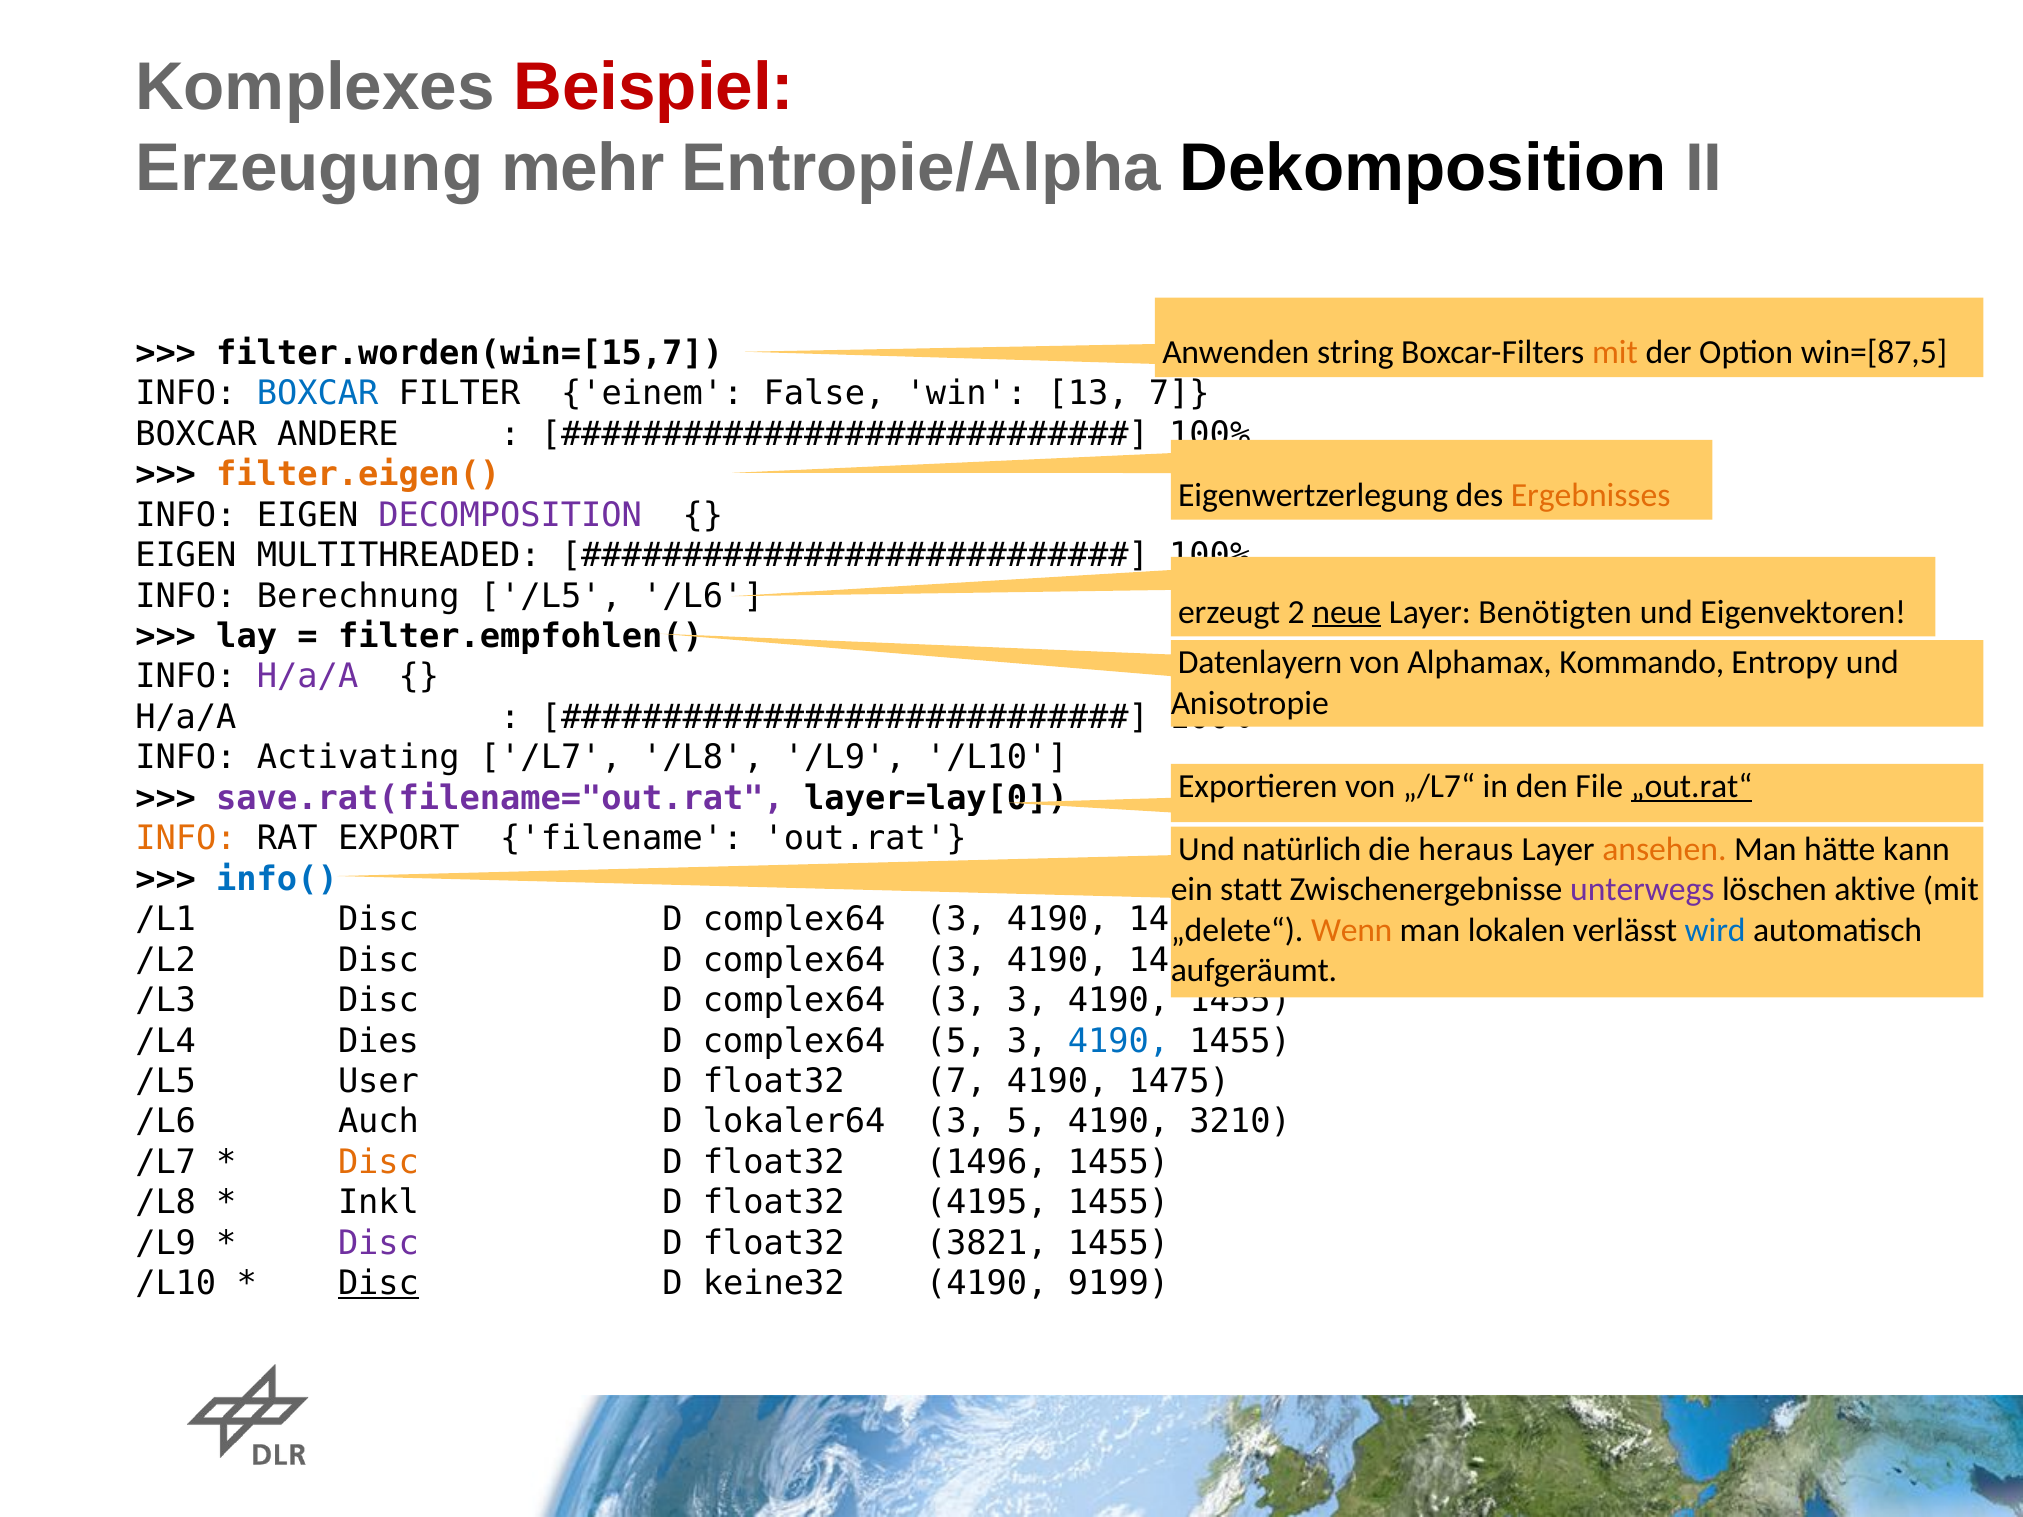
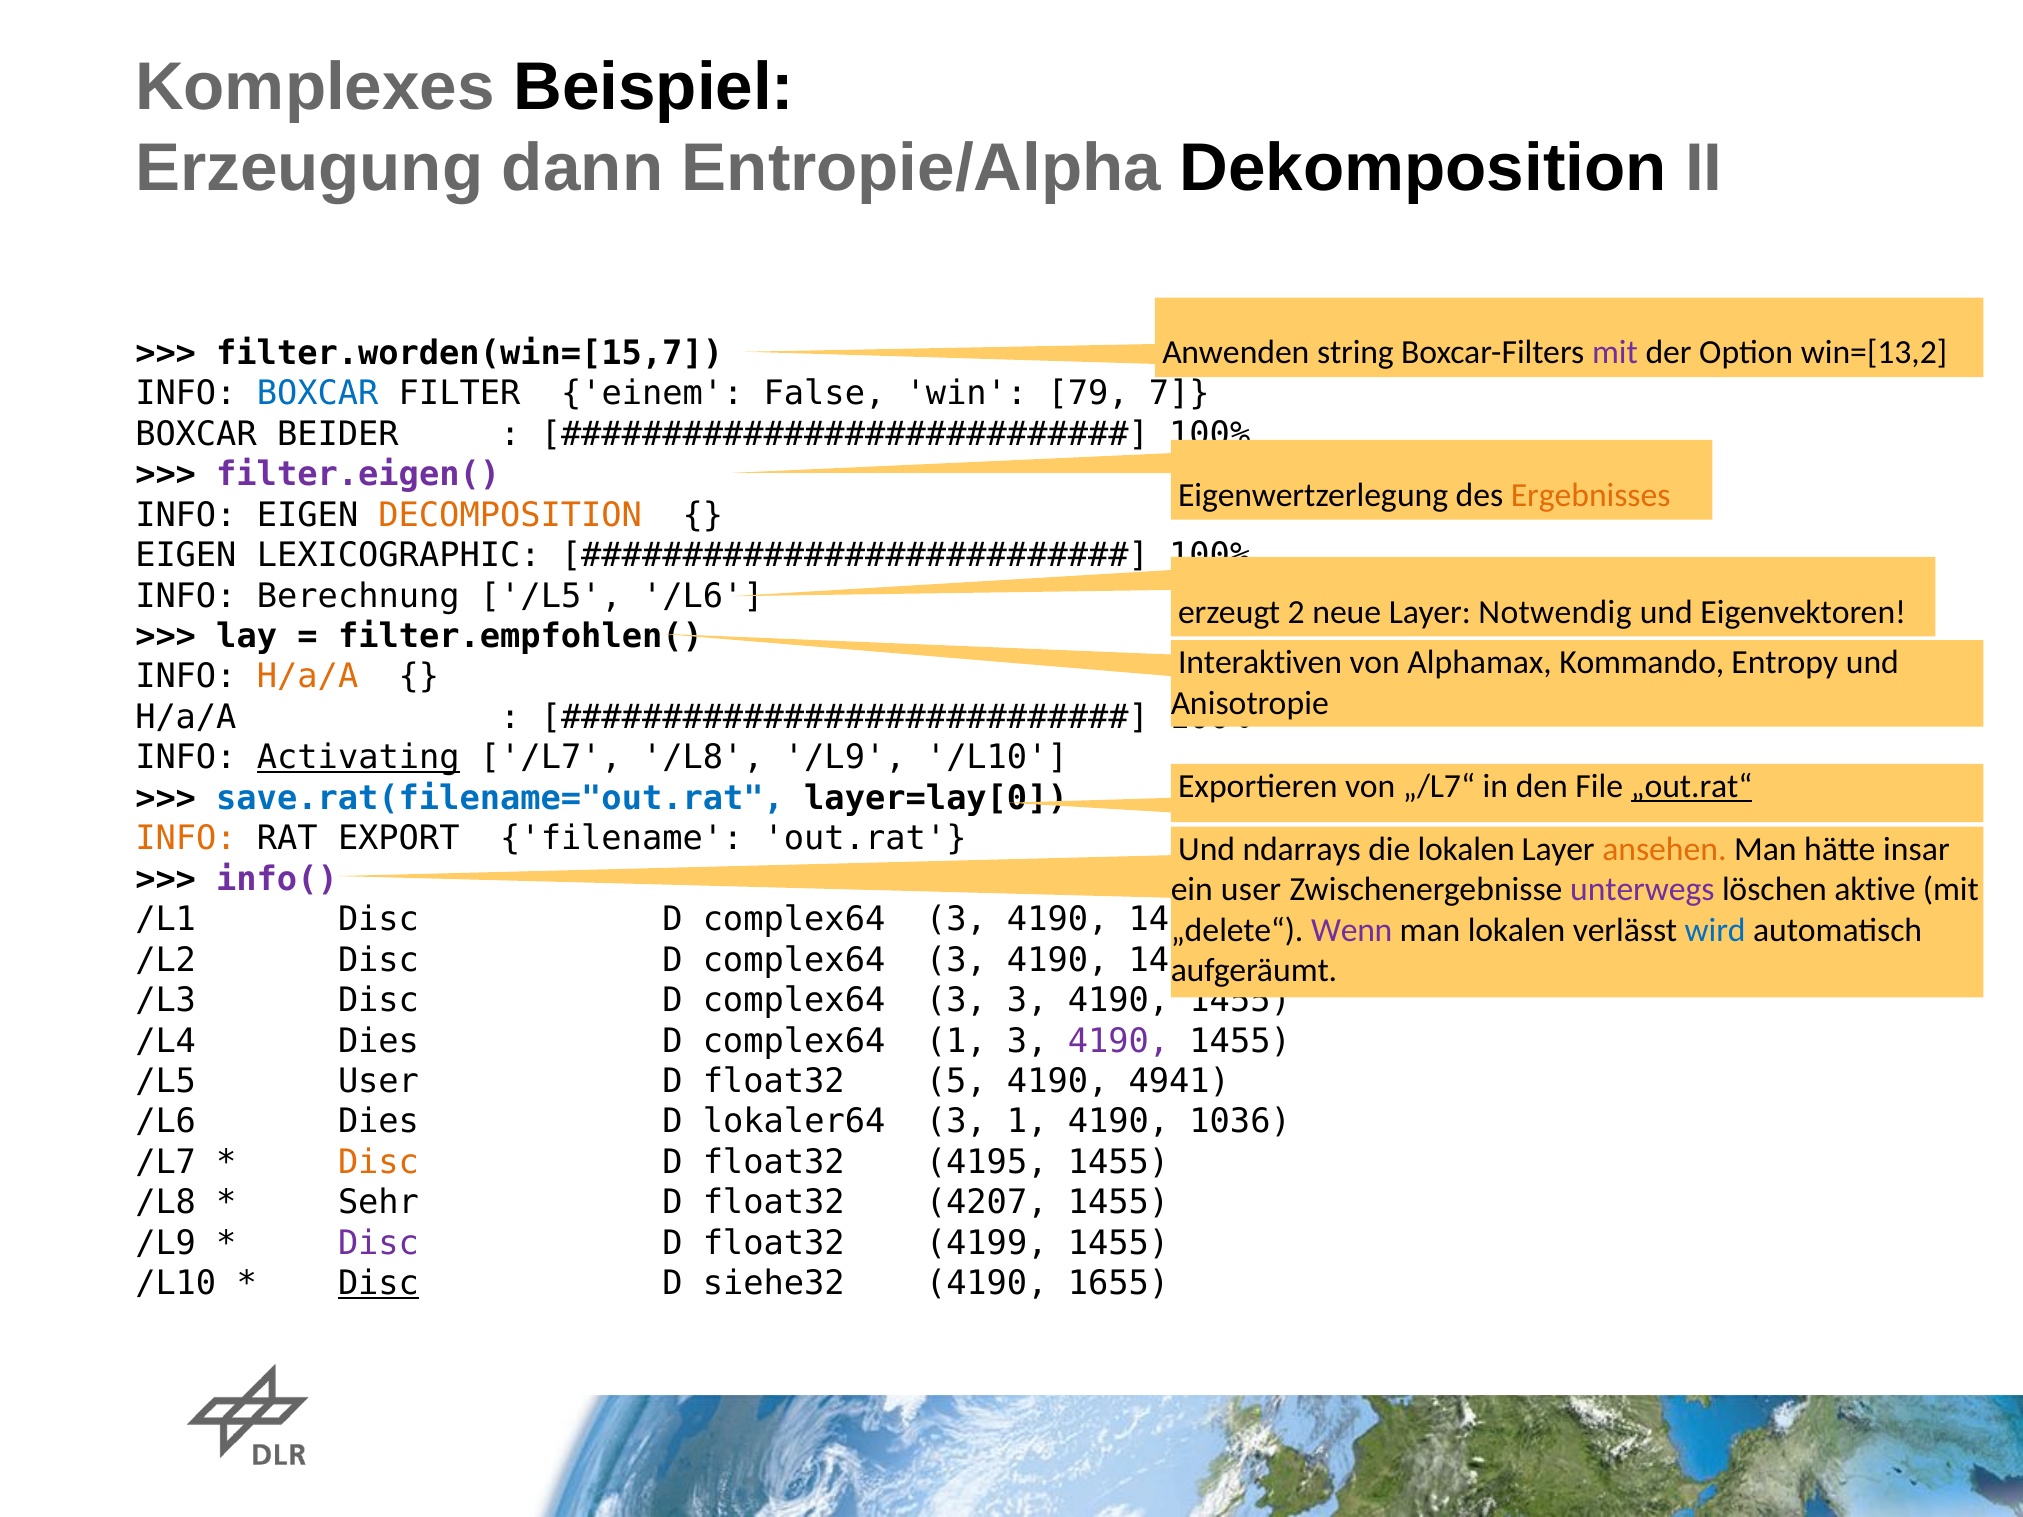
Beispiel colour: red -> black (654, 87)
mehr: mehr -> dann (583, 168)
mit colour: orange -> purple (1615, 353)
win=[87,5: win=[87,5 -> win=[13,2 (1874, 353)
13: 13 -> 79 (1088, 394)
ANDERE: ANDERE -> BEIDER (338, 434)
filter.eigen( colour: orange -> purple (358, 475)
DECOMPOSITION colour: purple -> orange (510, 515)
MULTITHREADED: MULTITHREADED -> LEXICOGRAPHIC (399, 556)
neue underline: present -> none (1347, 612)
Benötigten: Benötigten -> Notwendig (1555, 612)
Datenlayern: Datenlayern -> Interaktiven (1260, 663)
H/a/A colour: purple -> orange (308, 677)
Activating underline: none -> present (358, 758)
save.rat(filename="out.rat colour: purple -> blue (500, 798)
natürlich: natürlich -> ndarrays (1302, 849)
die heraus: heraus -> lokalen (1466, 849)
kann: kann -> insar (1917, 849)
info( colour: blue -> purple (277, 879)
ein statt: statt -> user (1251, 890)
Wenn colour: orange -> purple (1352, 930)
complex64 5: 5 -> 1 (956, 1041)
4190 colour: blue -> purple (1119, 1041)
float32 7: 7 -> 5 (956, 1082)
1475: 1475 -> 4941 (1179, 1082)
/L6 Auch: Auch -> Dies (378, 1122)
3 5: 5 -> 1 (1027, 1122)
3210: 3210 -> 1036 (1240, 1122)
1496: 1496 -> 4195 (987, 1162)
Inkl: Inkl -> Sehr (378, 1203)
4195: 4195 -> 4207 (987, 1203)
3821: 3821 -> 4199 (987, 1243)
keine32: keine32 -> siehe32 (774, 1284)
9199: 9199 -> 1655 (1119, 1284)
